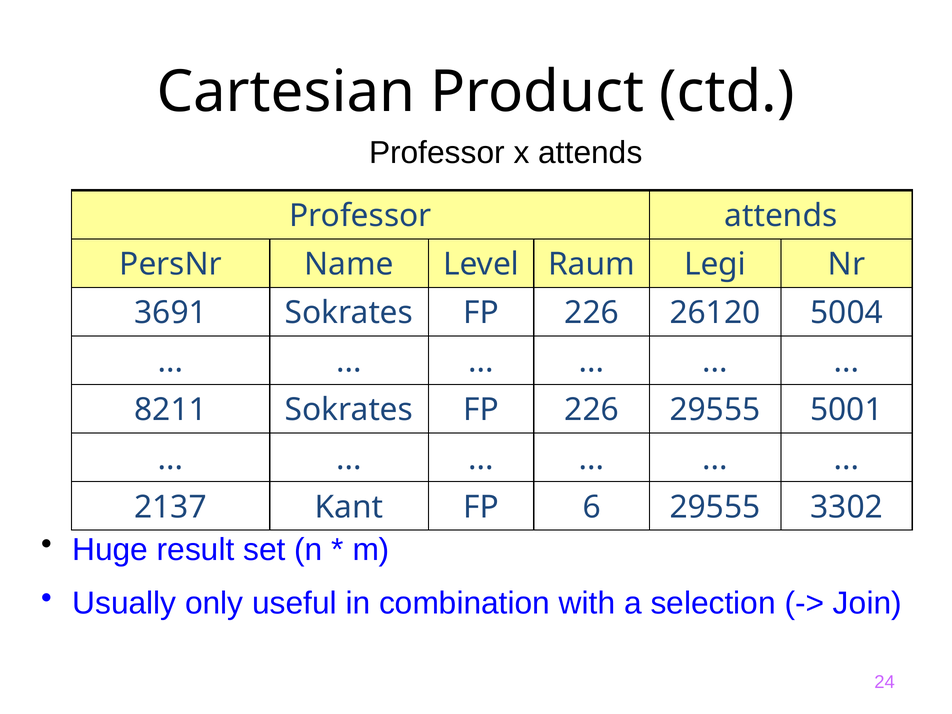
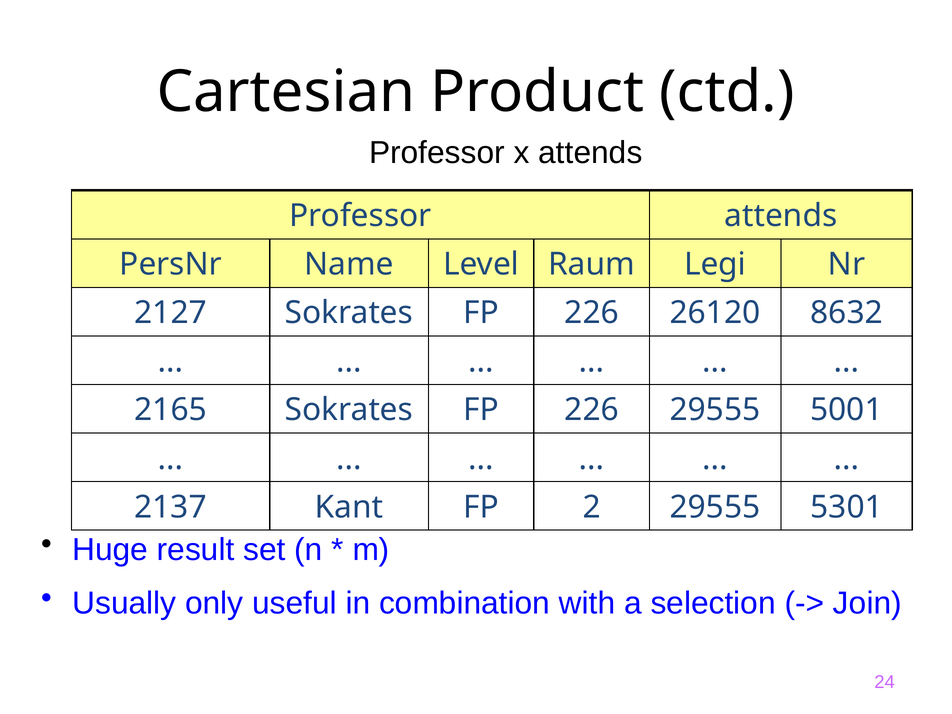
3691: 3691 -> 2127 (171, 313)
5004: 5004 -> 8632 (847, 313)
8211: 8211 -> 2165 (171, 410)
6: 6 -> 2 (592, 507)
3302: 3302 -> 5301 (847, 507)
